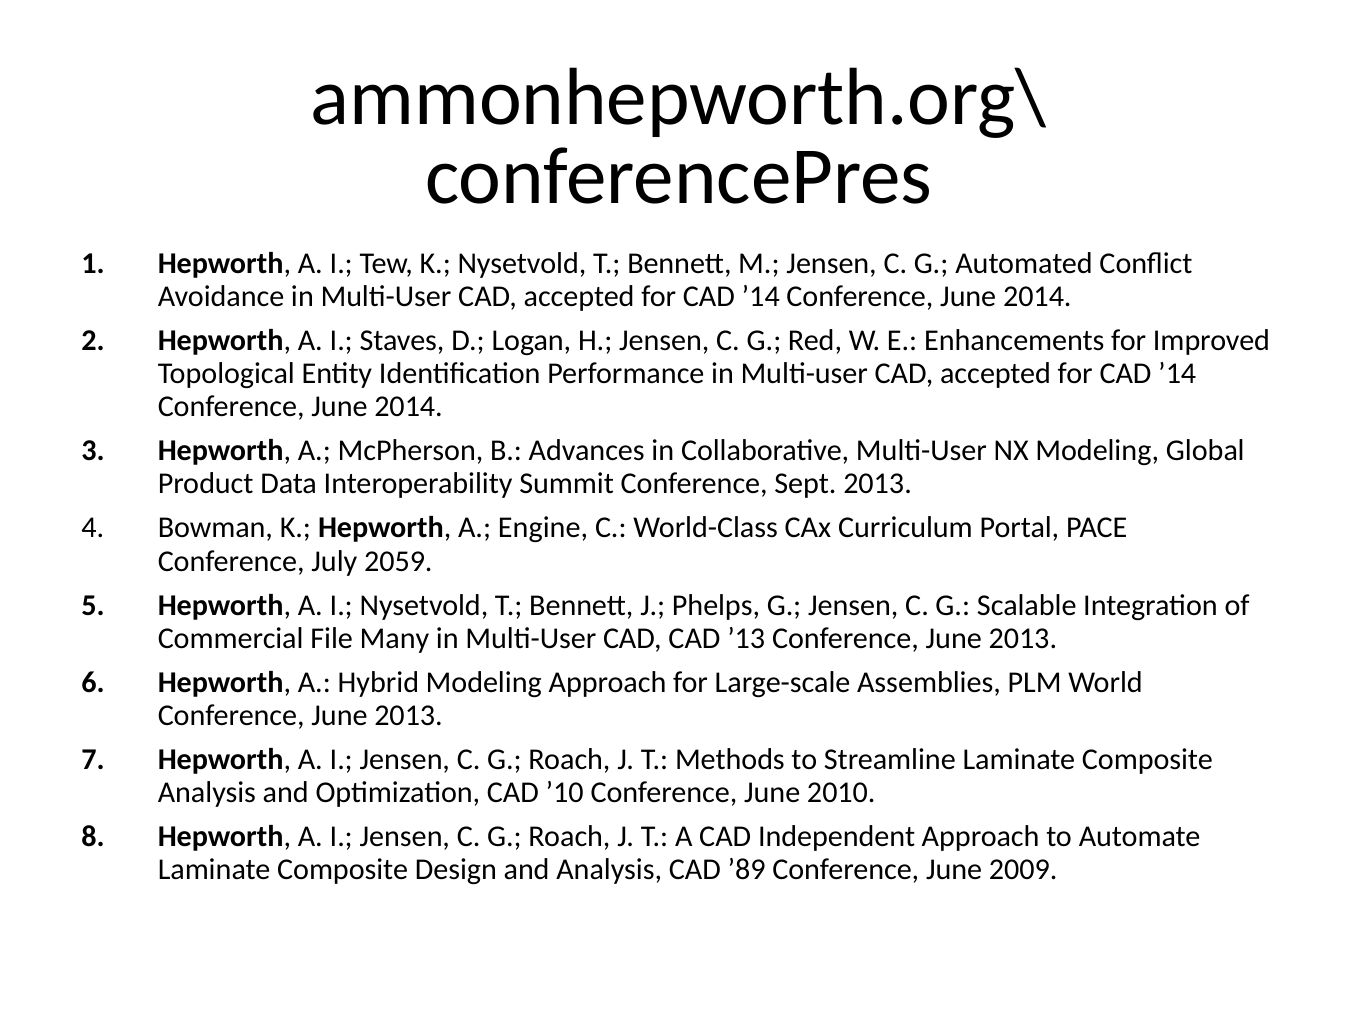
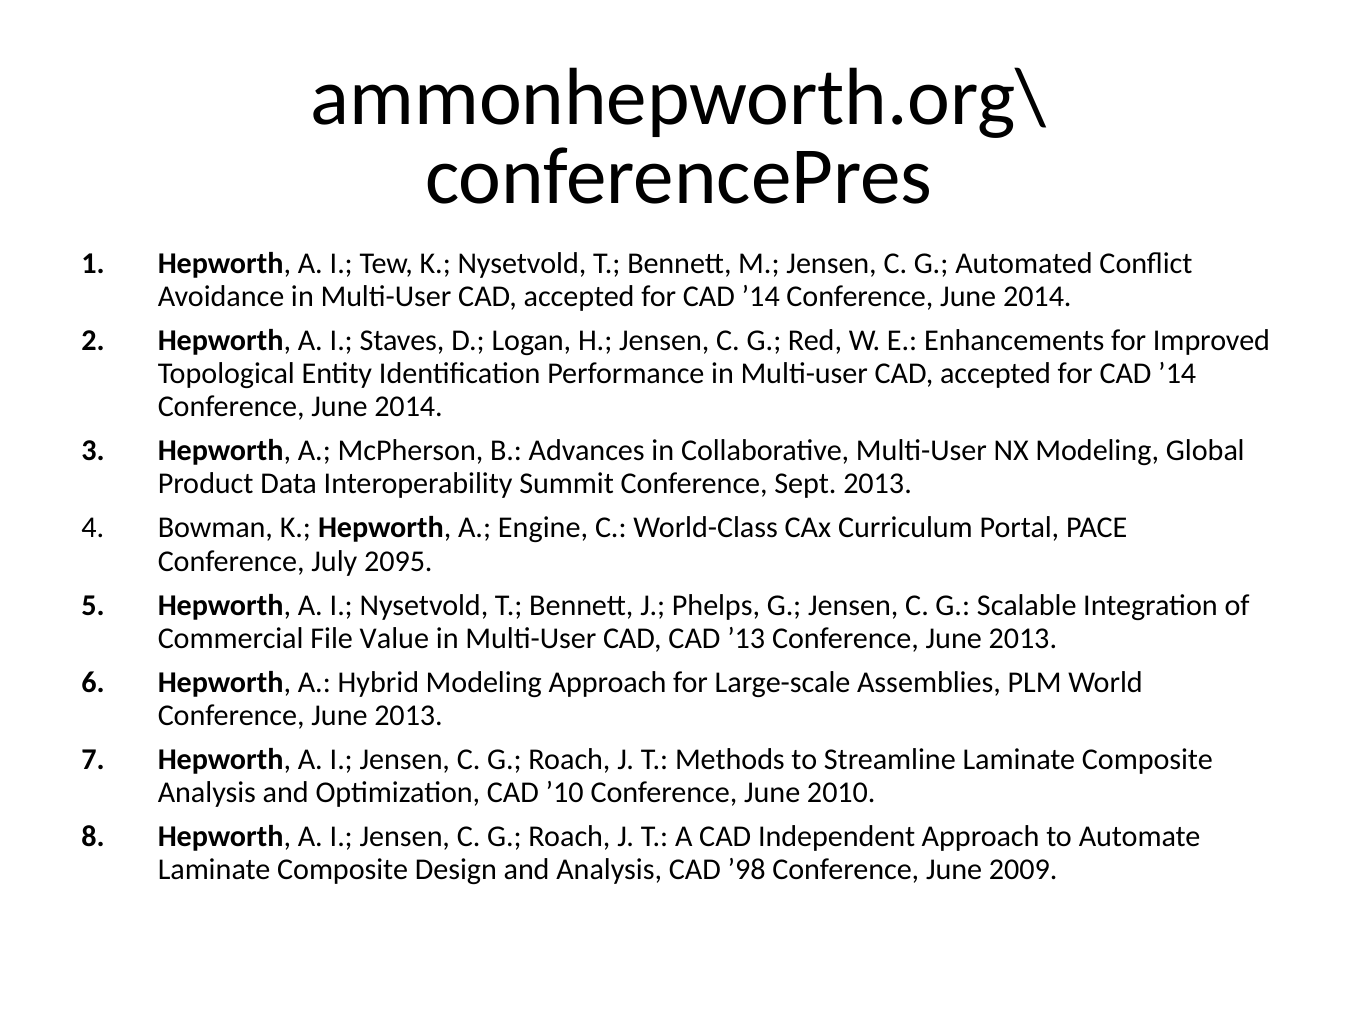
2059: 2059 -> 2095 (398, 561)
Many: Many -> Value (394, 639)
’89: ’89 -> ’98 (747, 870)
